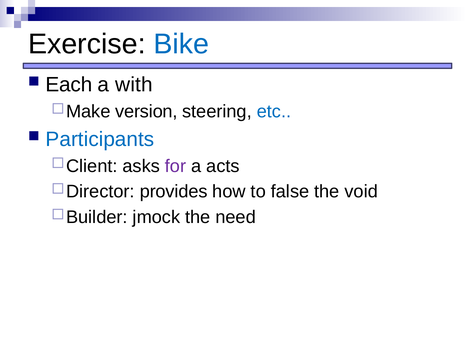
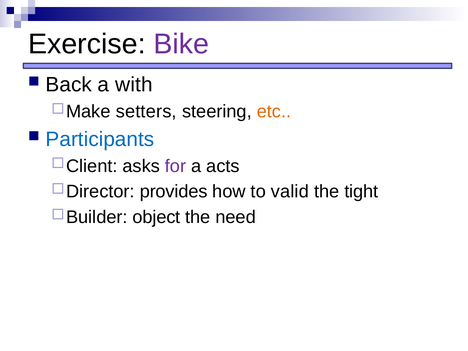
Bike colour: blue -> purple (181, 44)
Each: Each -> Back (69, 85)
version: version -> setters (146, 111)
etc colour: blue -> orange (274, 111)
false: false -> valid (290, 192)
void: void -> tight (361, 192)
jmock: jmock -> object (156, 217)
